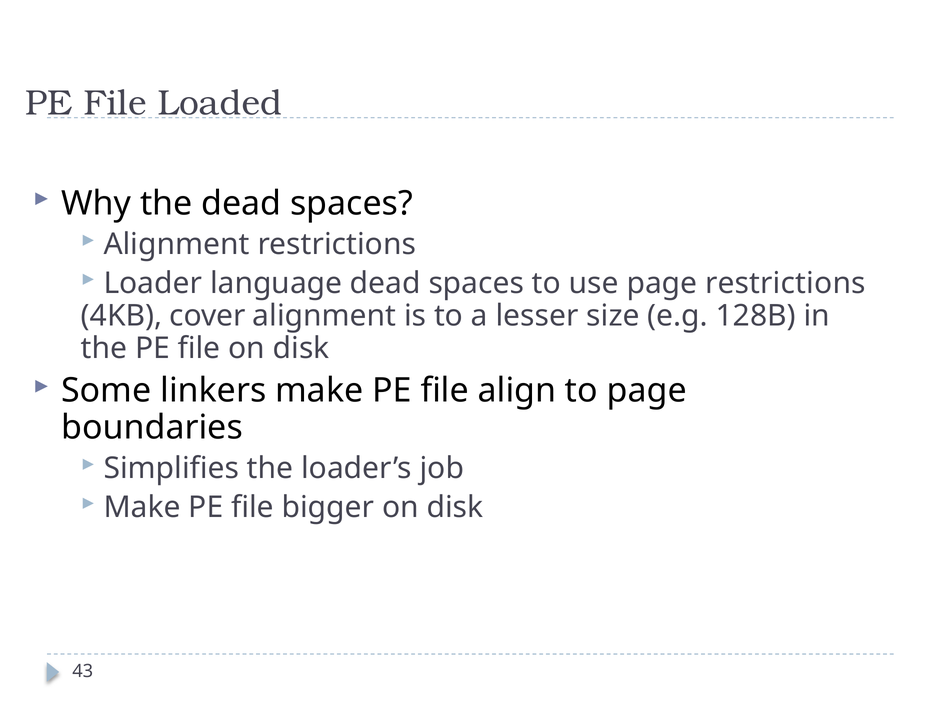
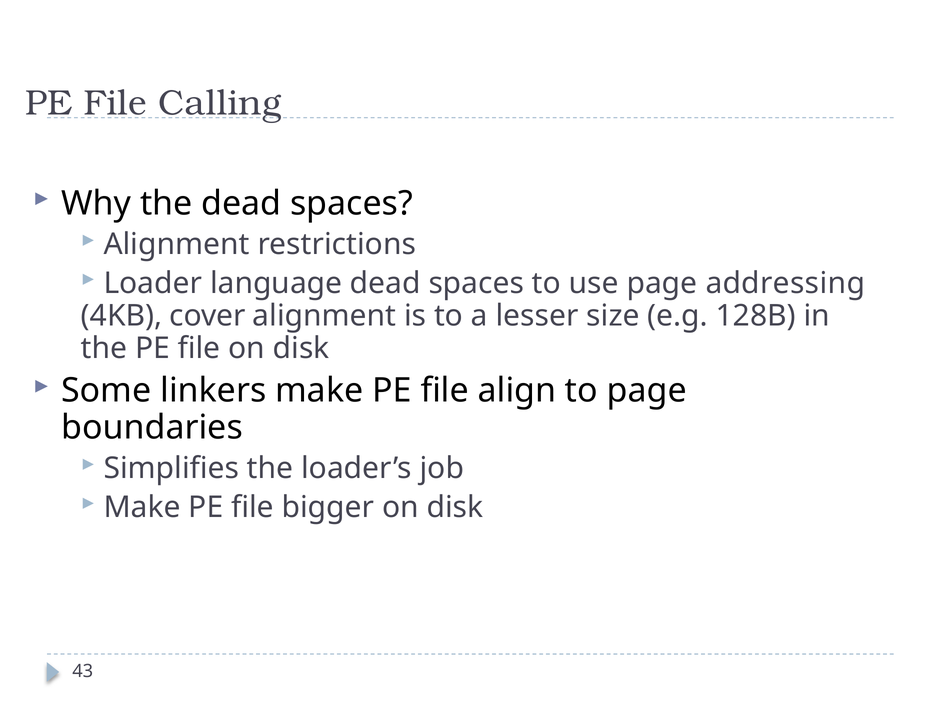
Loaded: Loaded -> Calling (220, 103)
page restrictions: restrictions -> addressing (785, 283)
